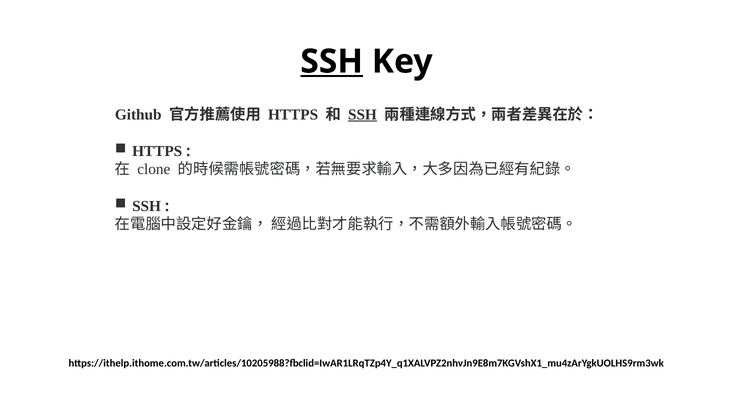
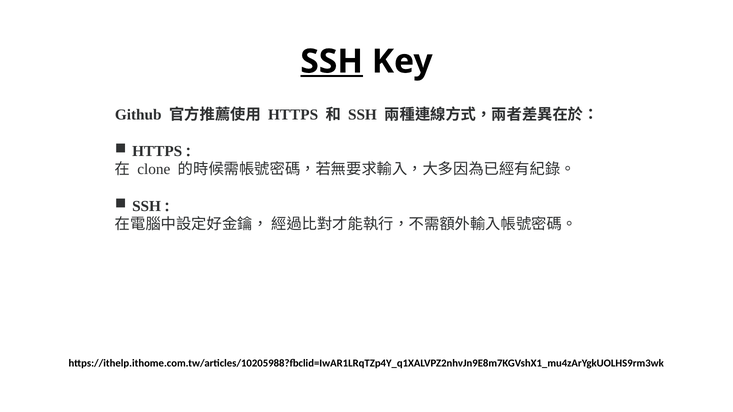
SSH underline: present -> none (362, 115)
